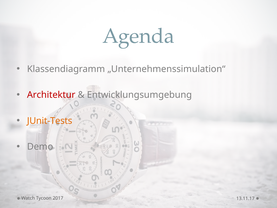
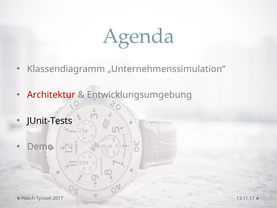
JUnit-Tests colour: orange -> black (50, 121)
